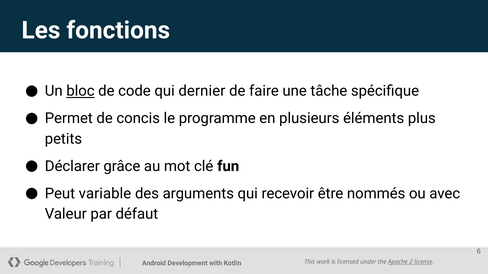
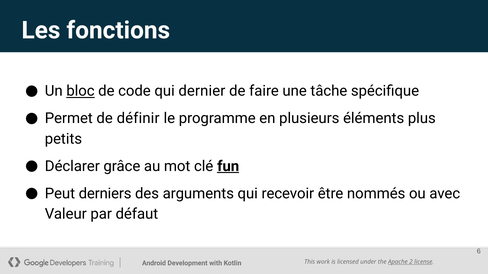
concis: concis -> définir (138, 119)
fun underline: none -> present (228, 166)
variable: variable -> derniers (105, 194)
